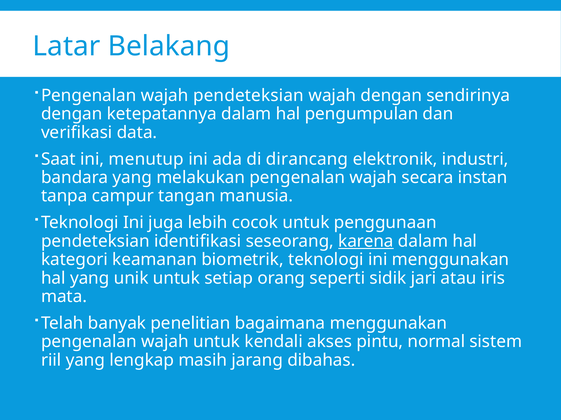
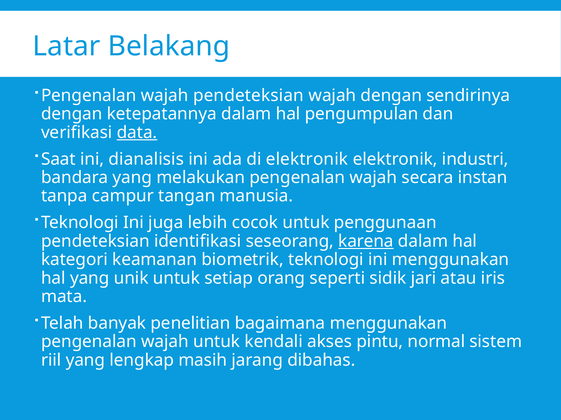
data underline: none -> present (137, 133)
menutup: menutup -> dianalisis (146, 159)
di dirancang: dirancang -> elektronik (307, 159)
